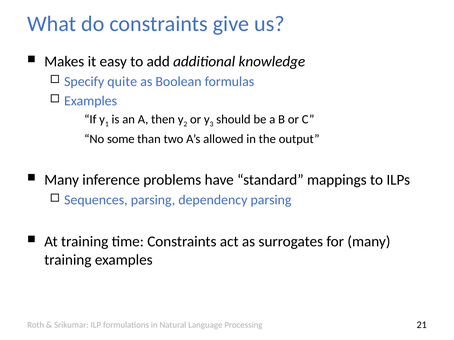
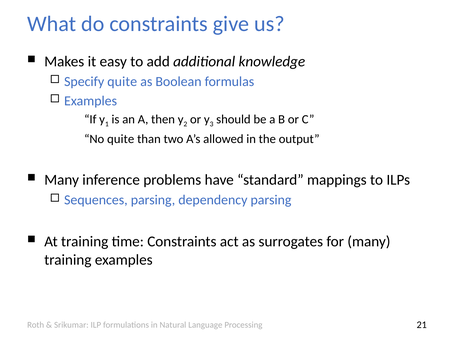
No some: some -> quite (121, 139)
